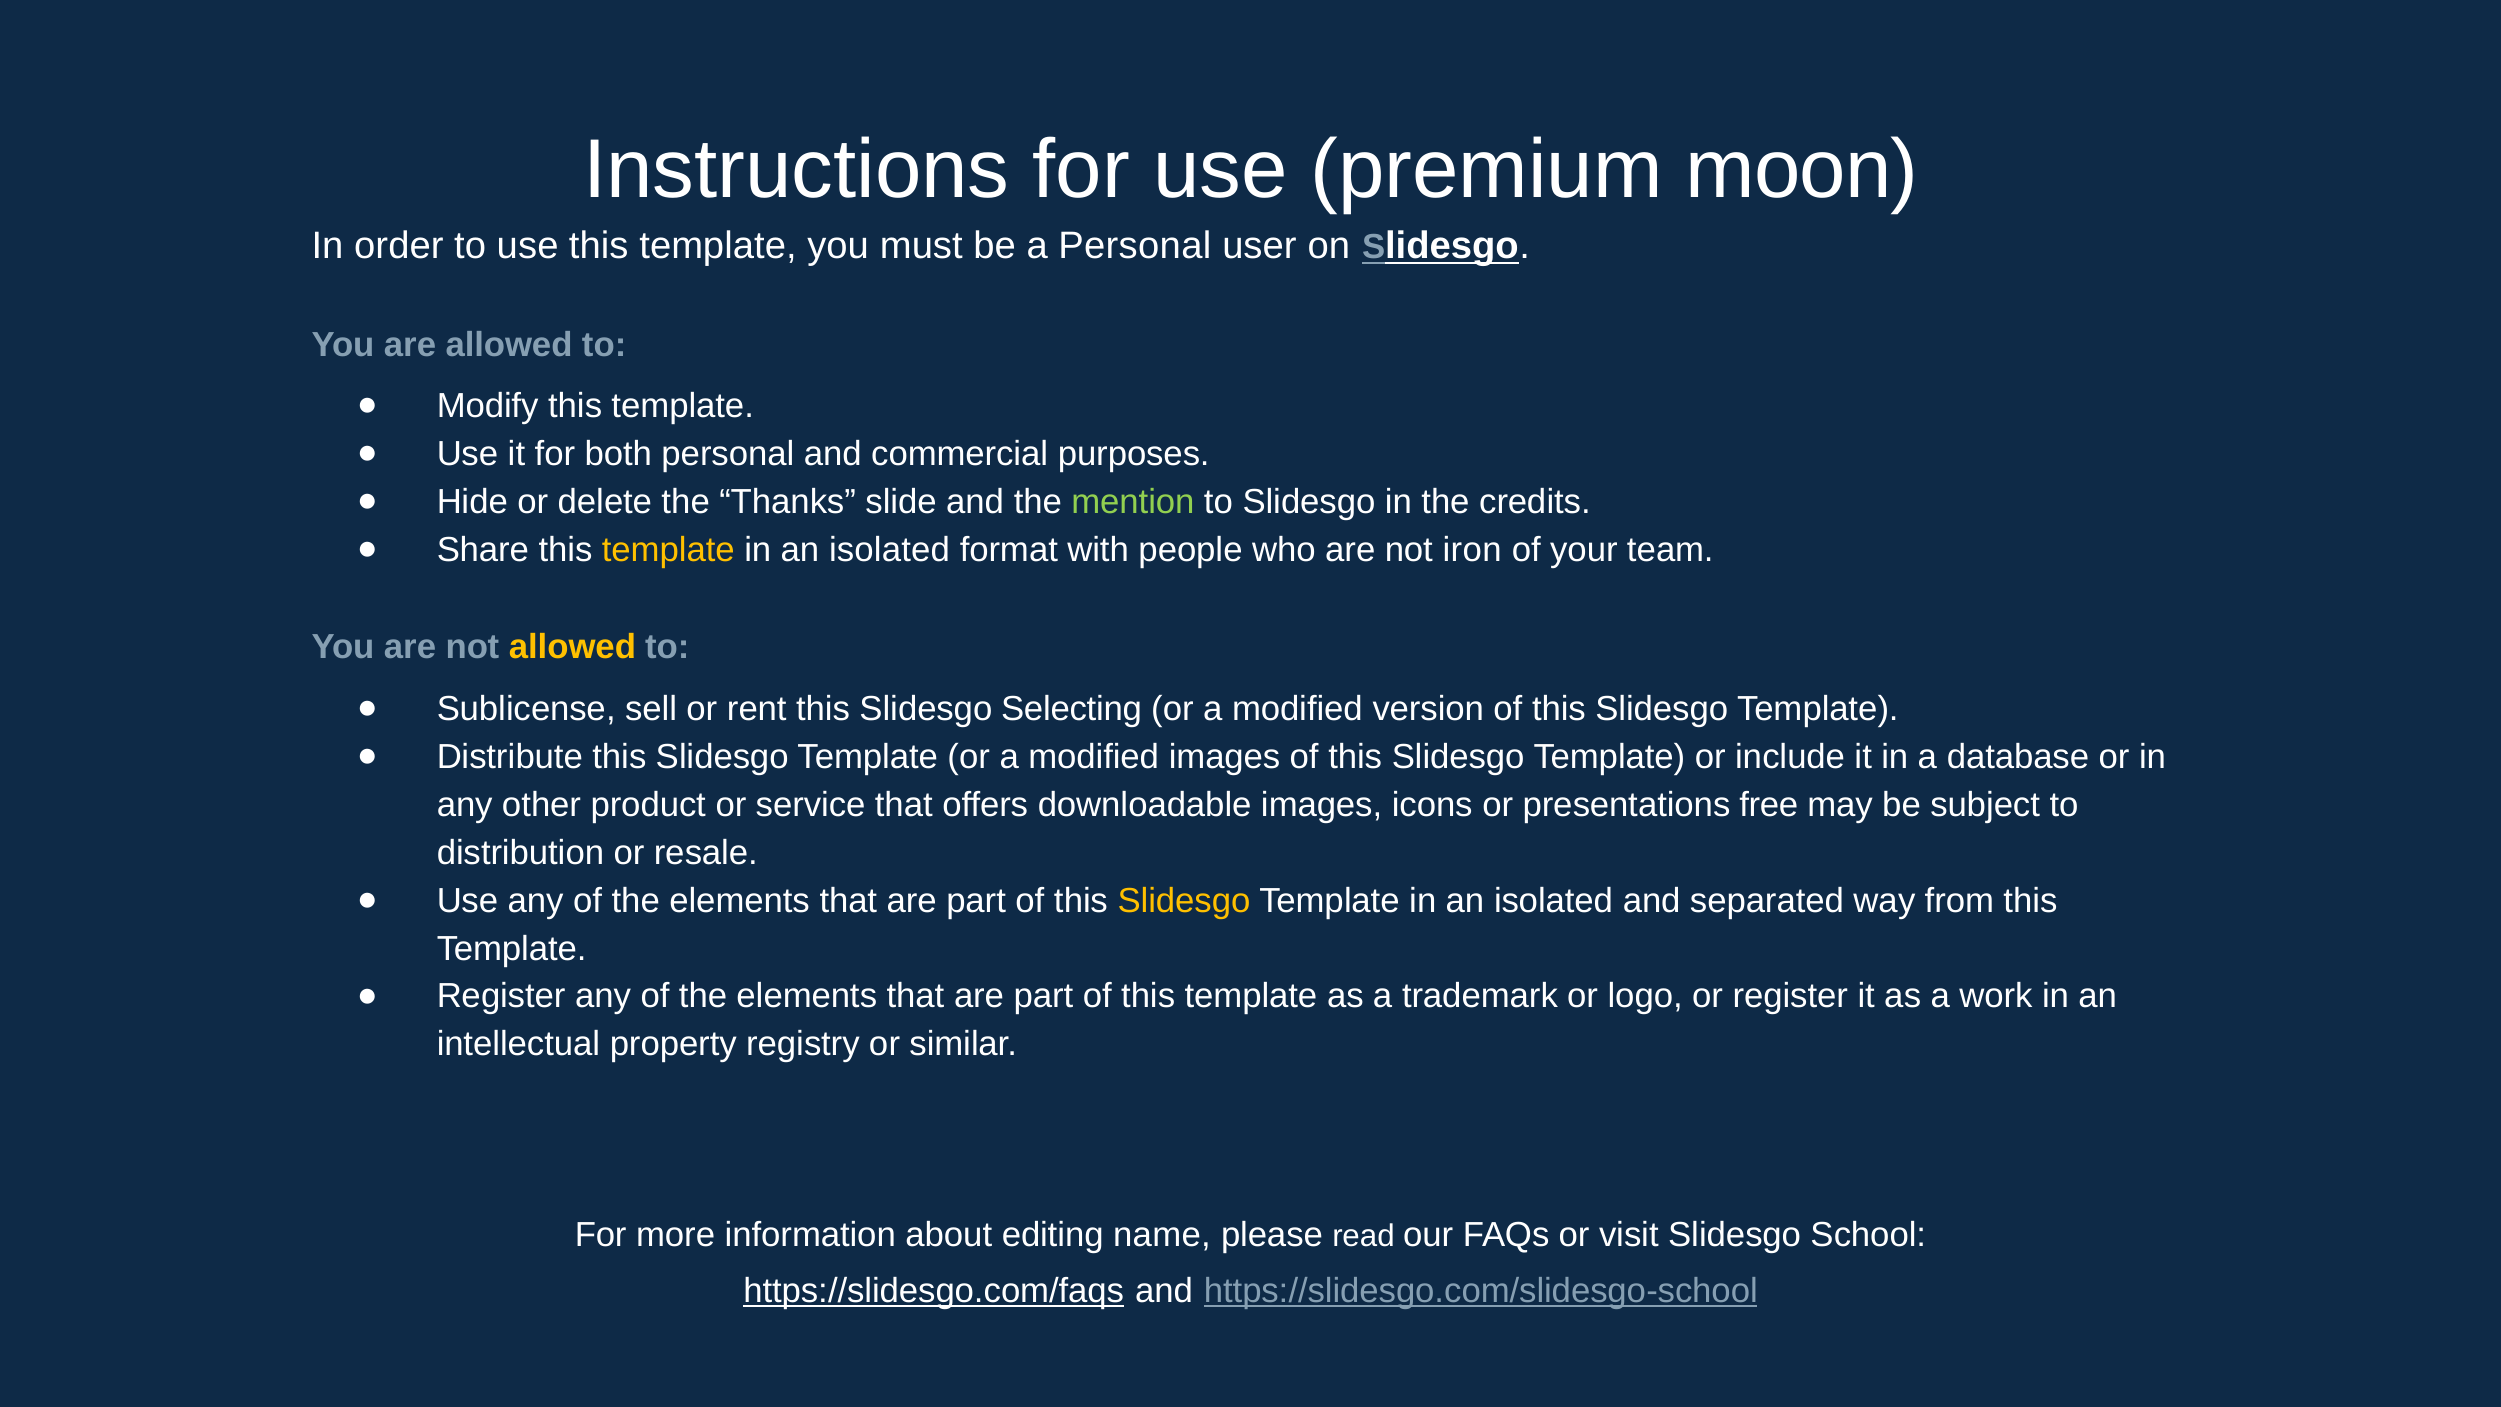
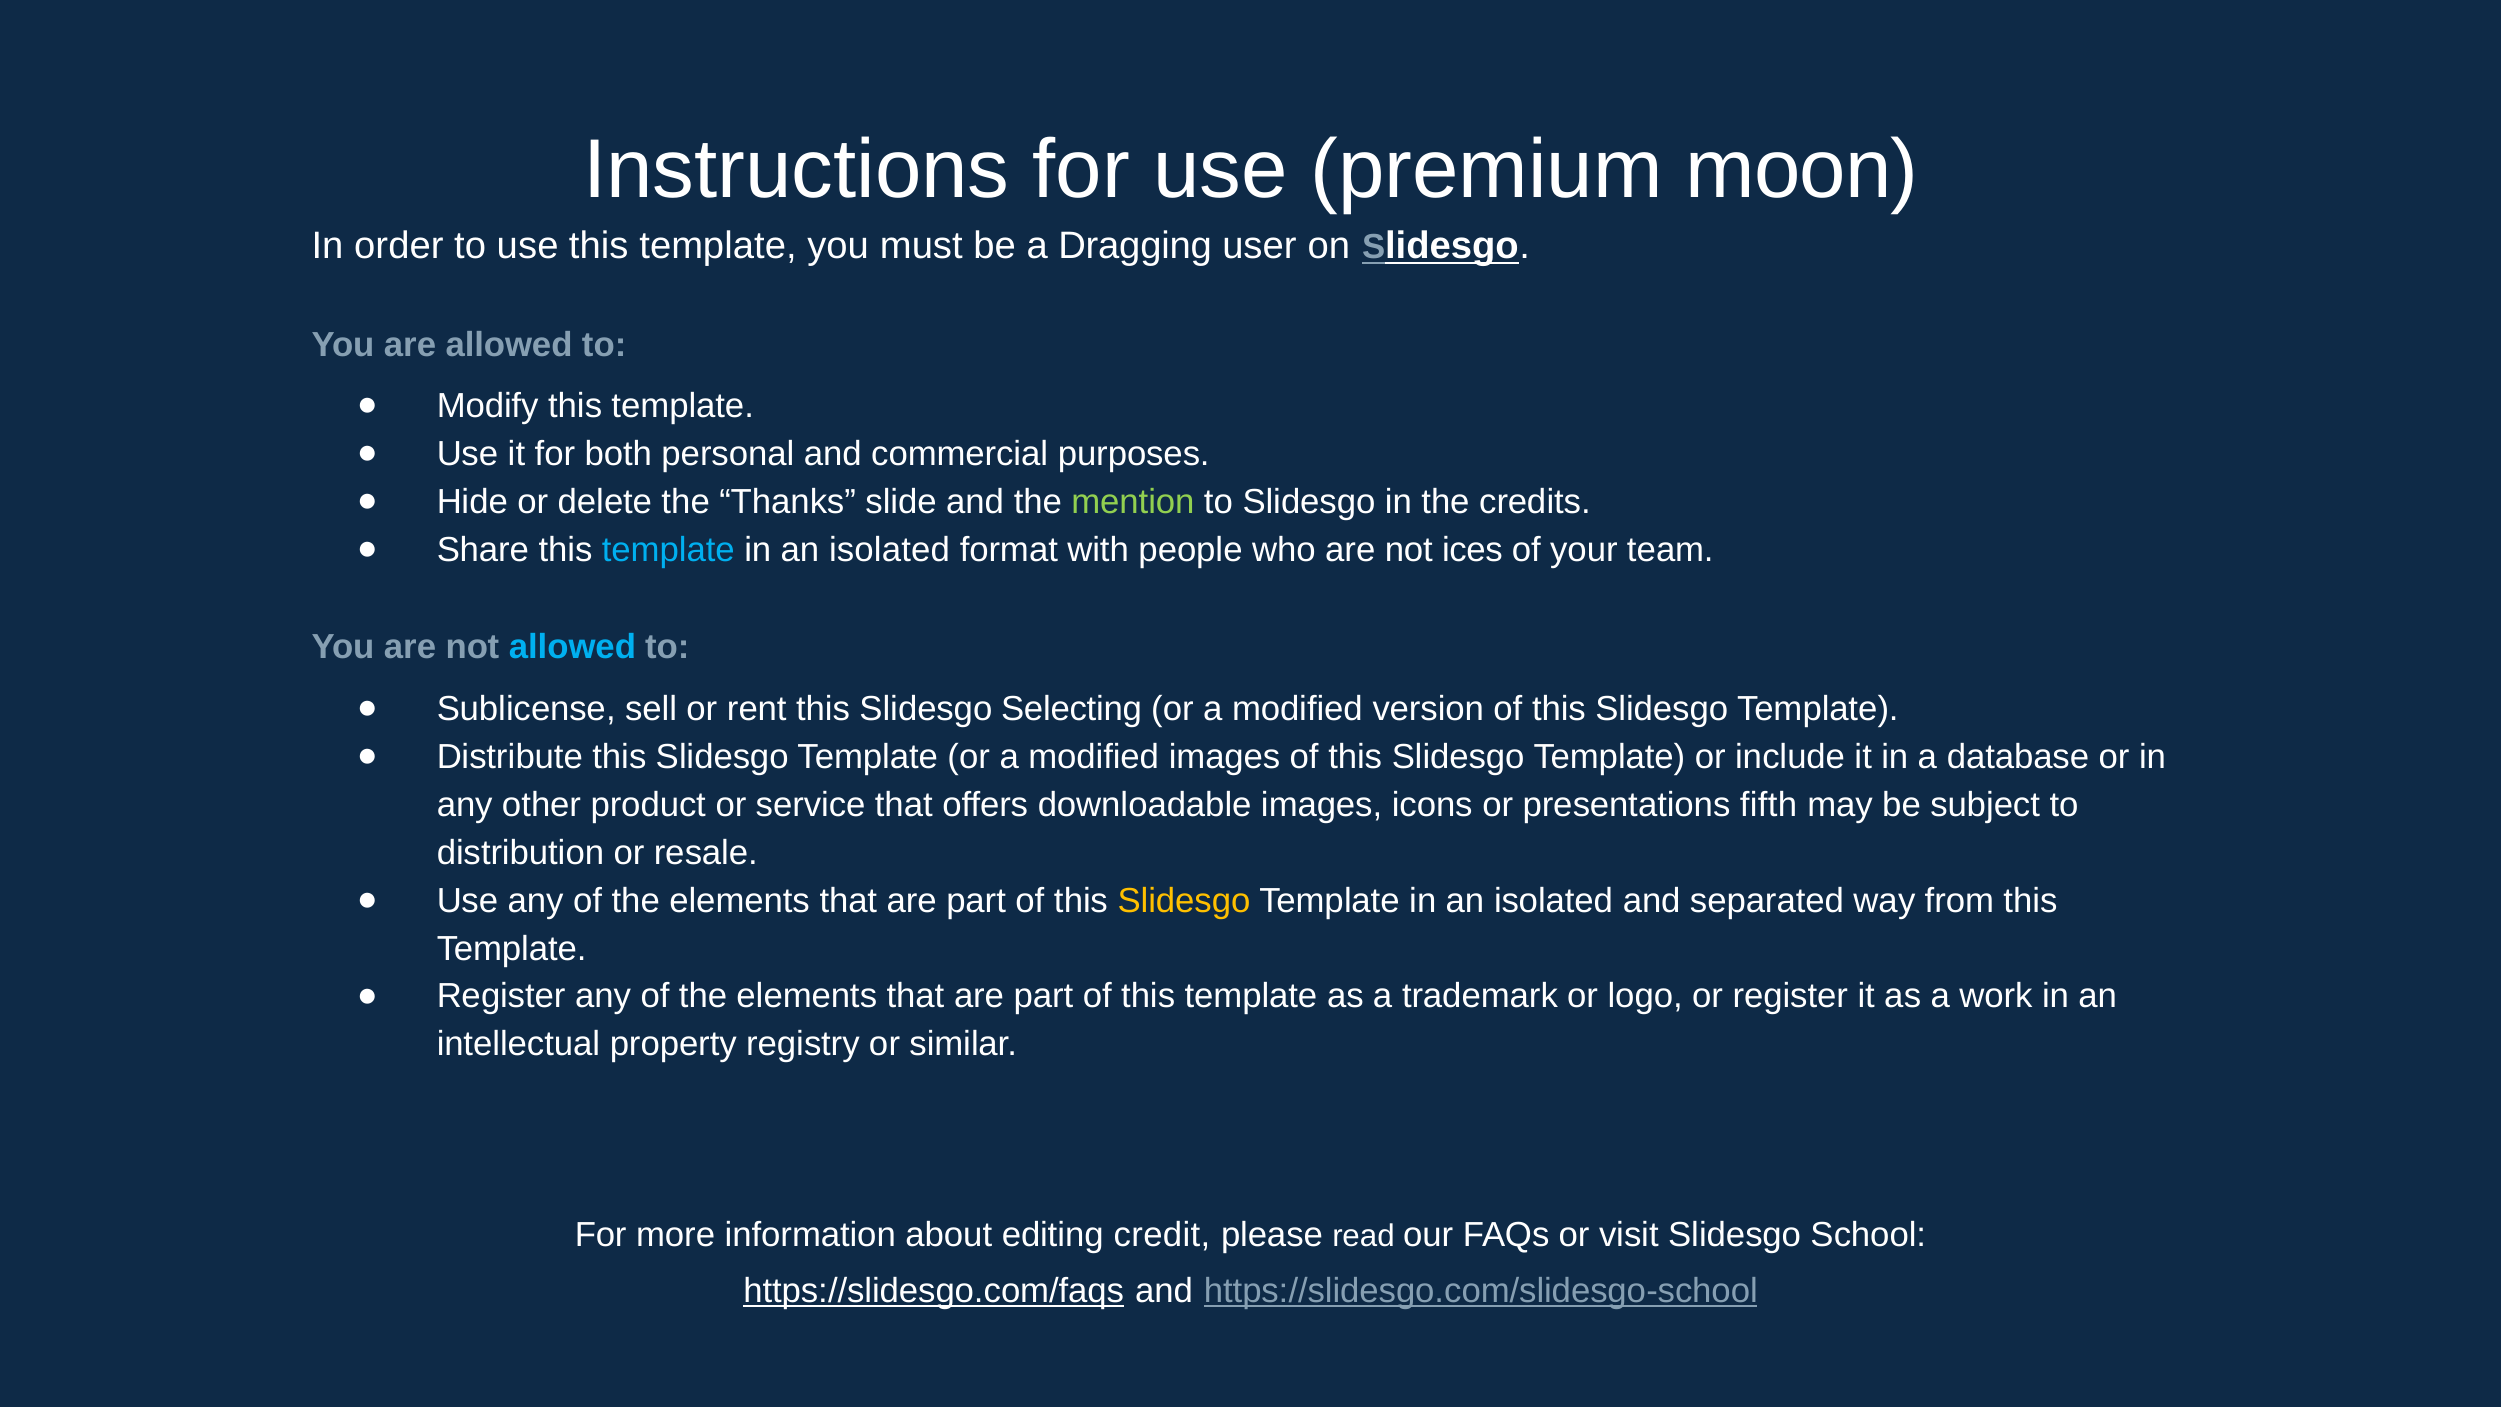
a Personal: Personal -> Dragging (1135, 246)
template colour: yellow -> light blue (668, 550)
iron: iron -> ices (1472, 550)
allowed colour: yellow -> light blue (572, 647)
free: free -> fifth (1768, 805)
name: name -> credit (1162, 1235)
